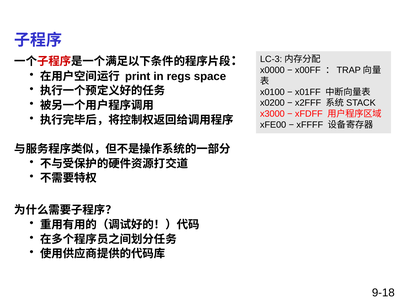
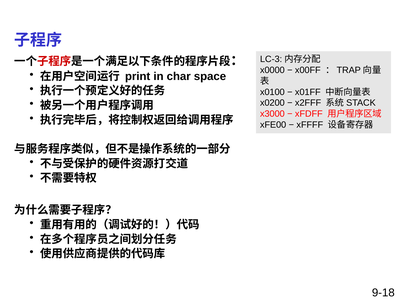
regs: regs -> char (179, 76)
